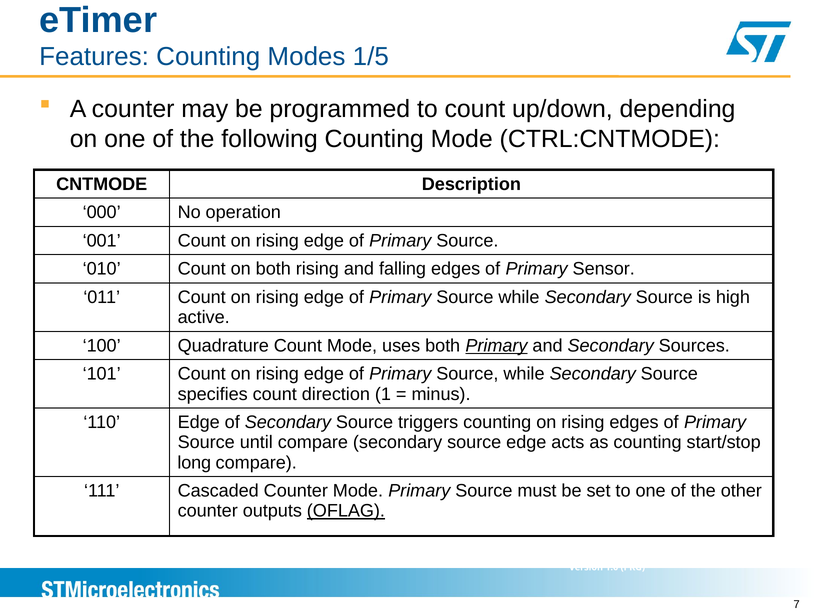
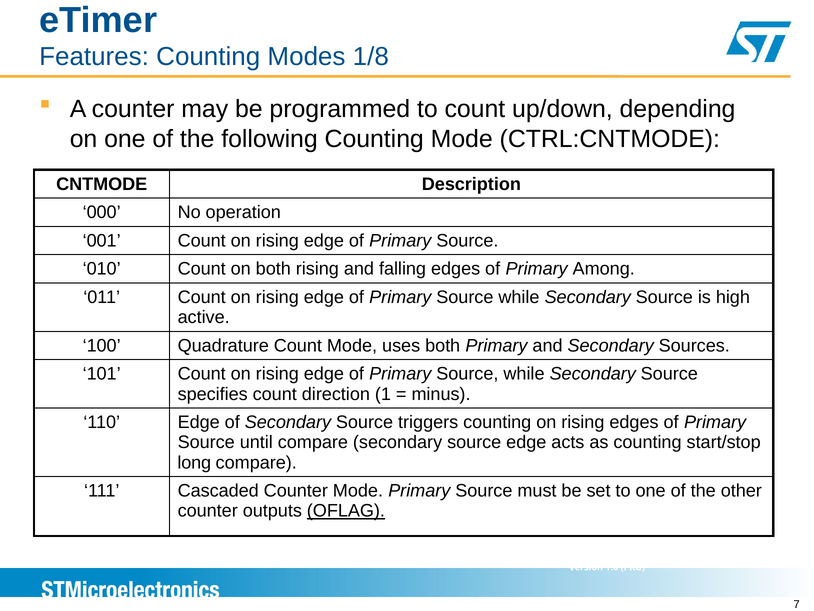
1/5: 1/5 -> 1/8 (371, 57)
Sensor: Sensor -> Among (604, 269)
Primary underline: present -> none (496, 345)
